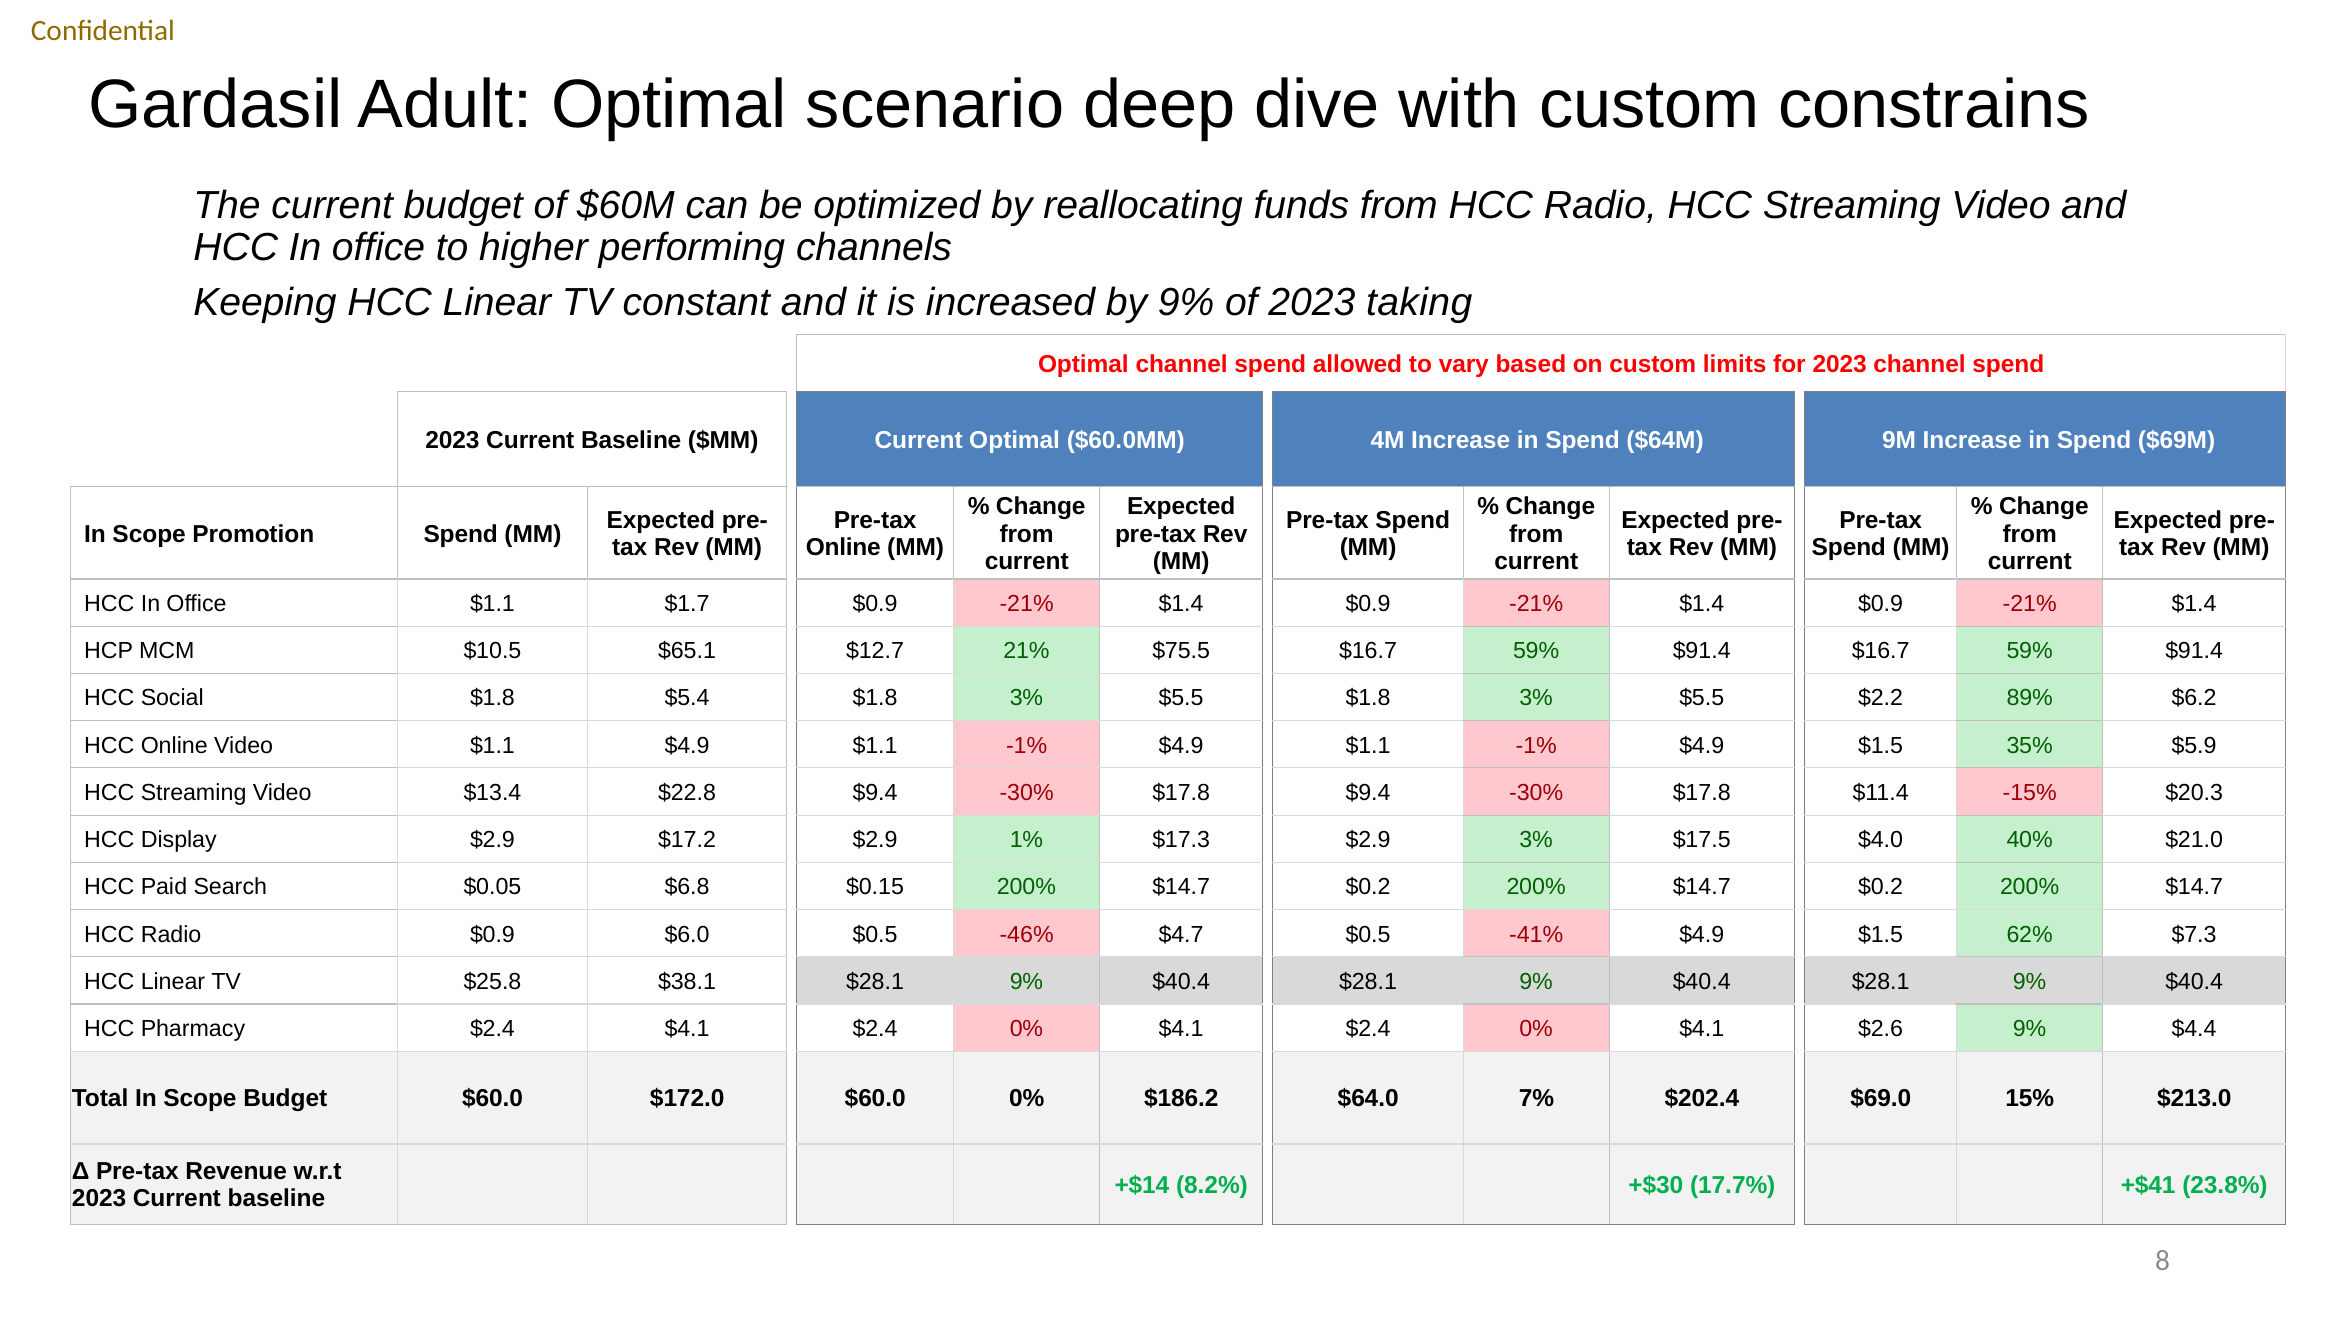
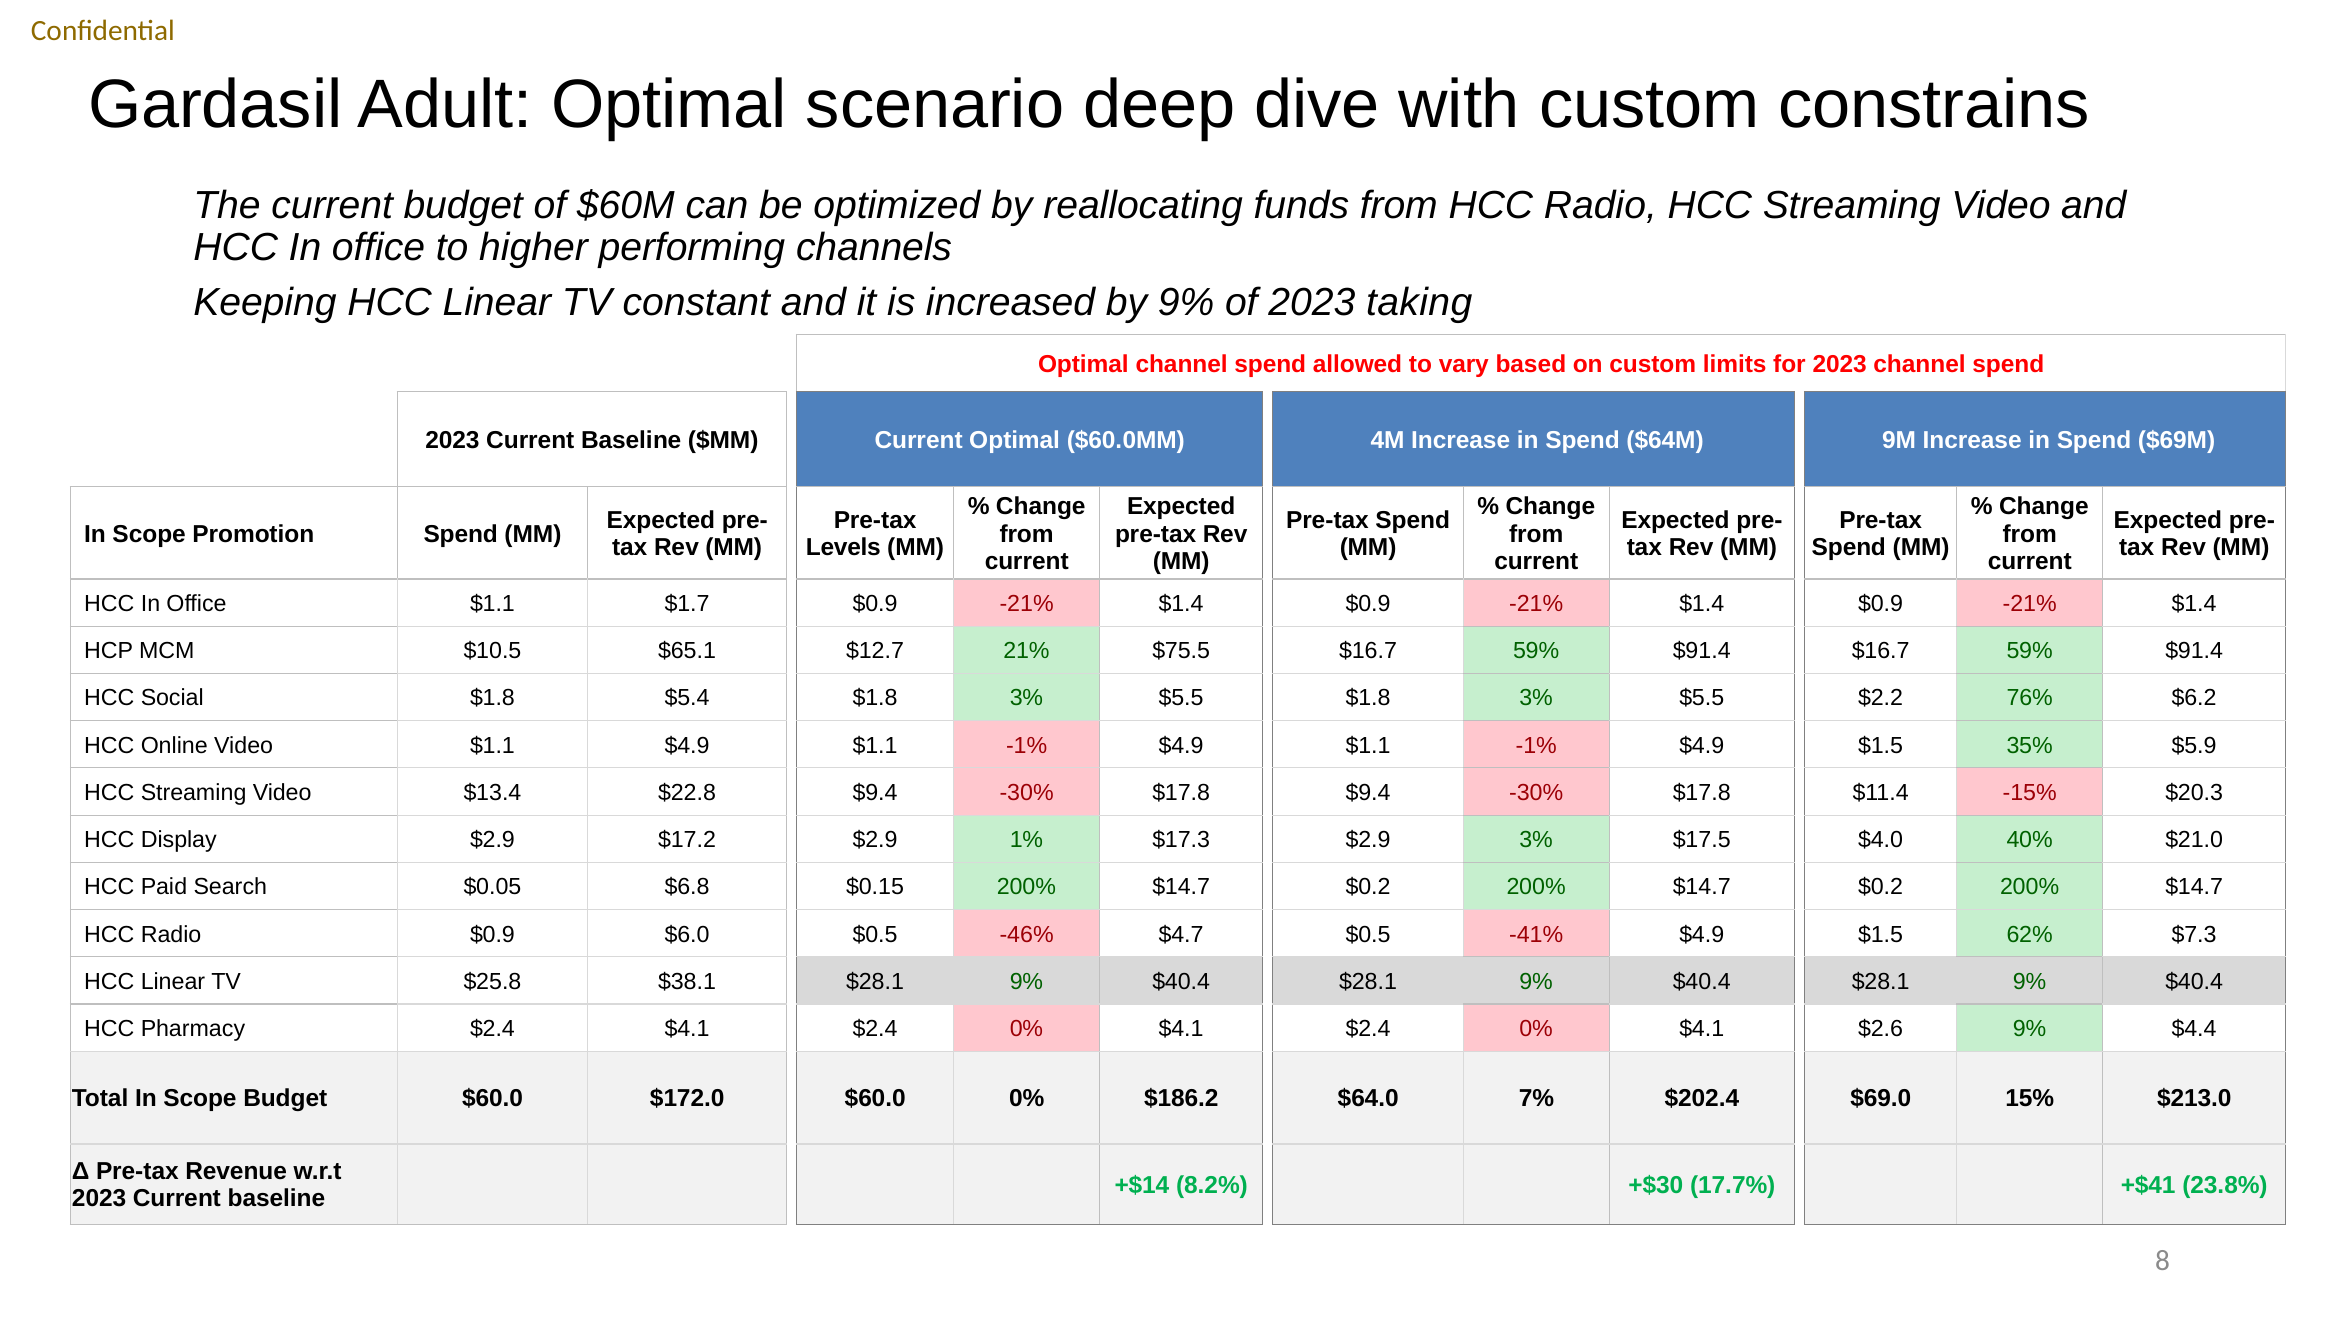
Online: Online -> Levels (843, 548)
89%: 89% -> 76% (2030, 698)
